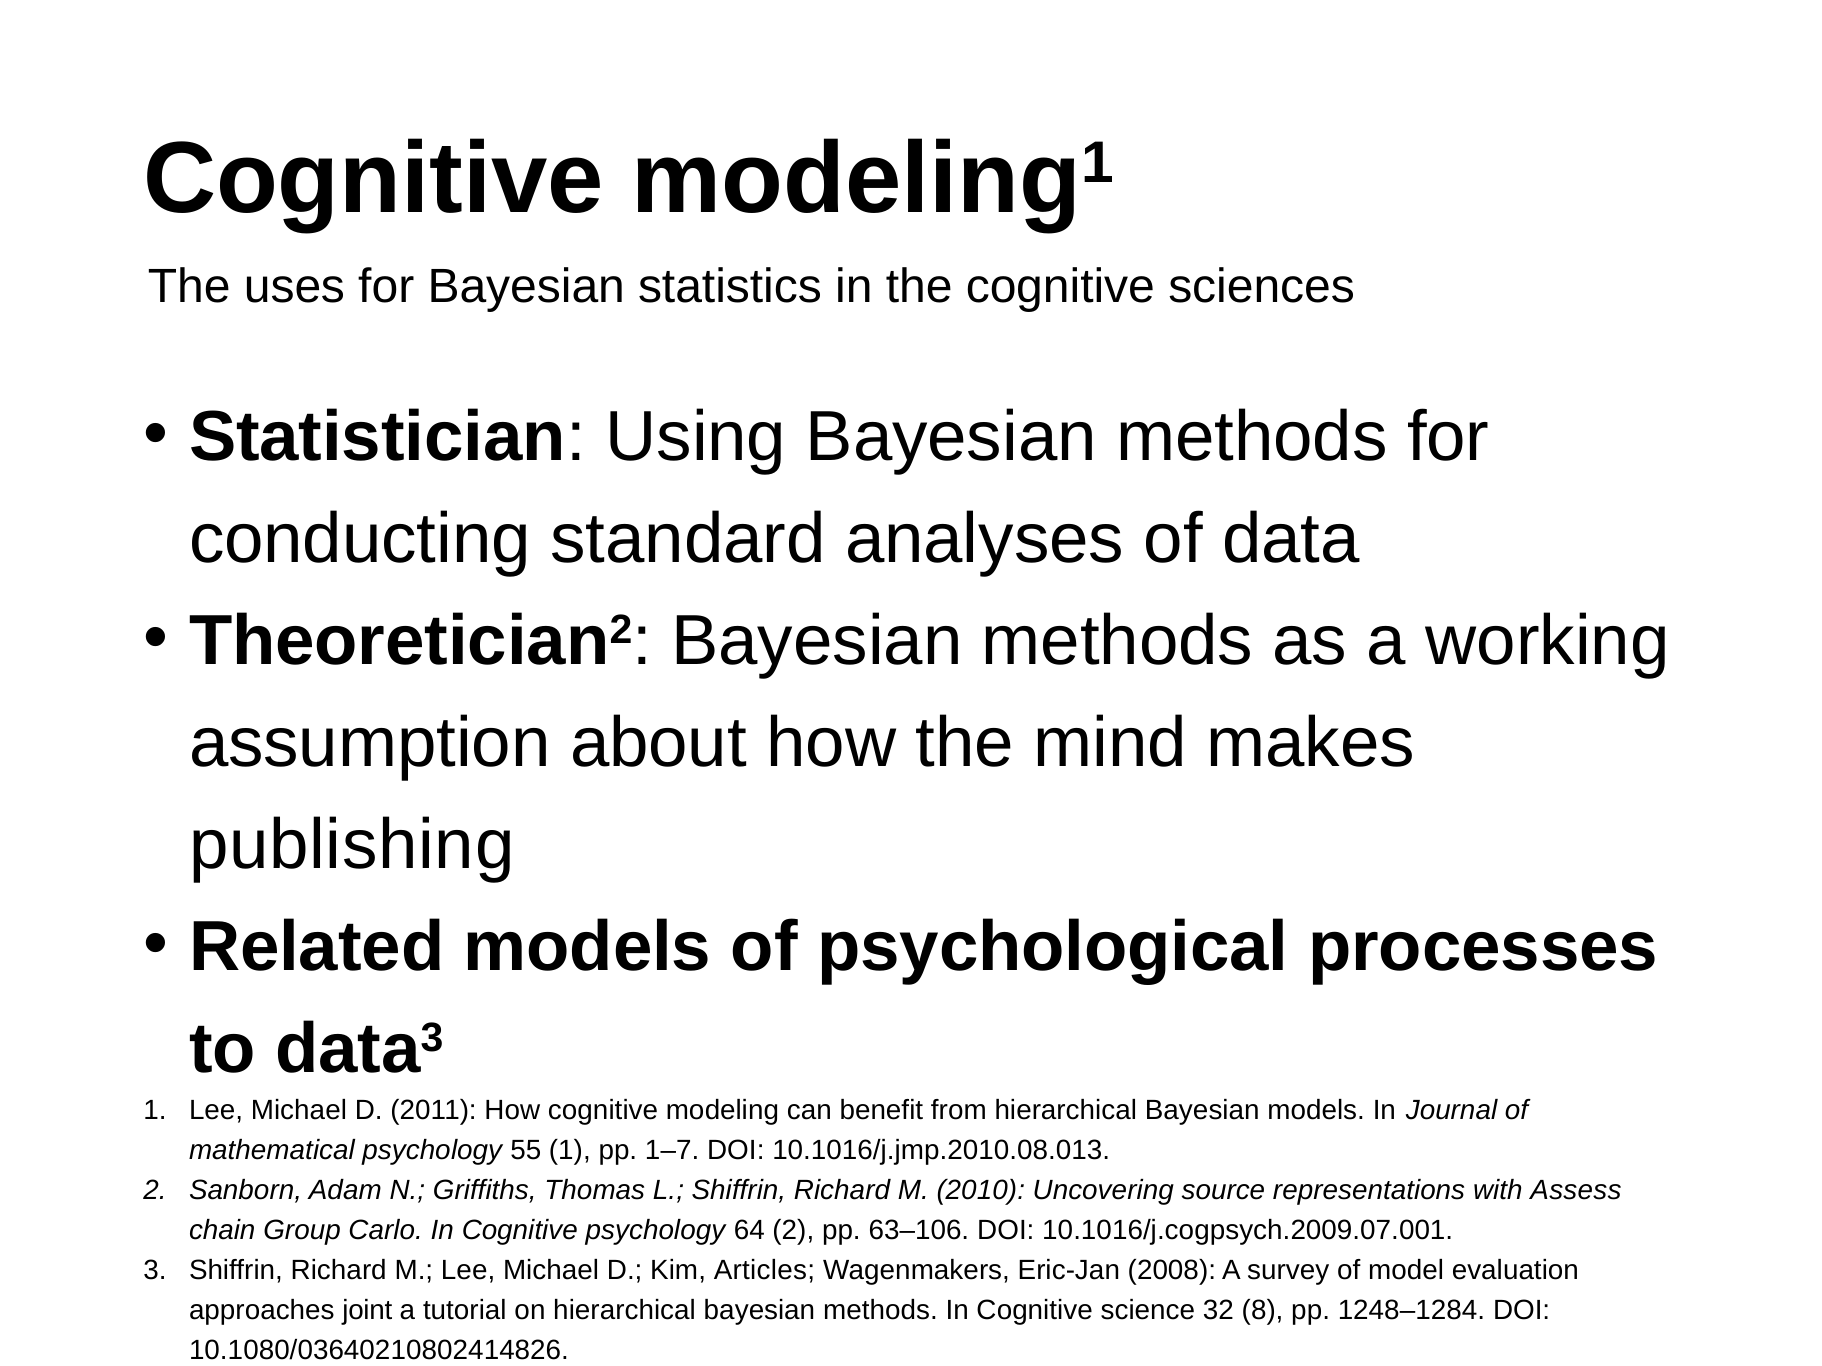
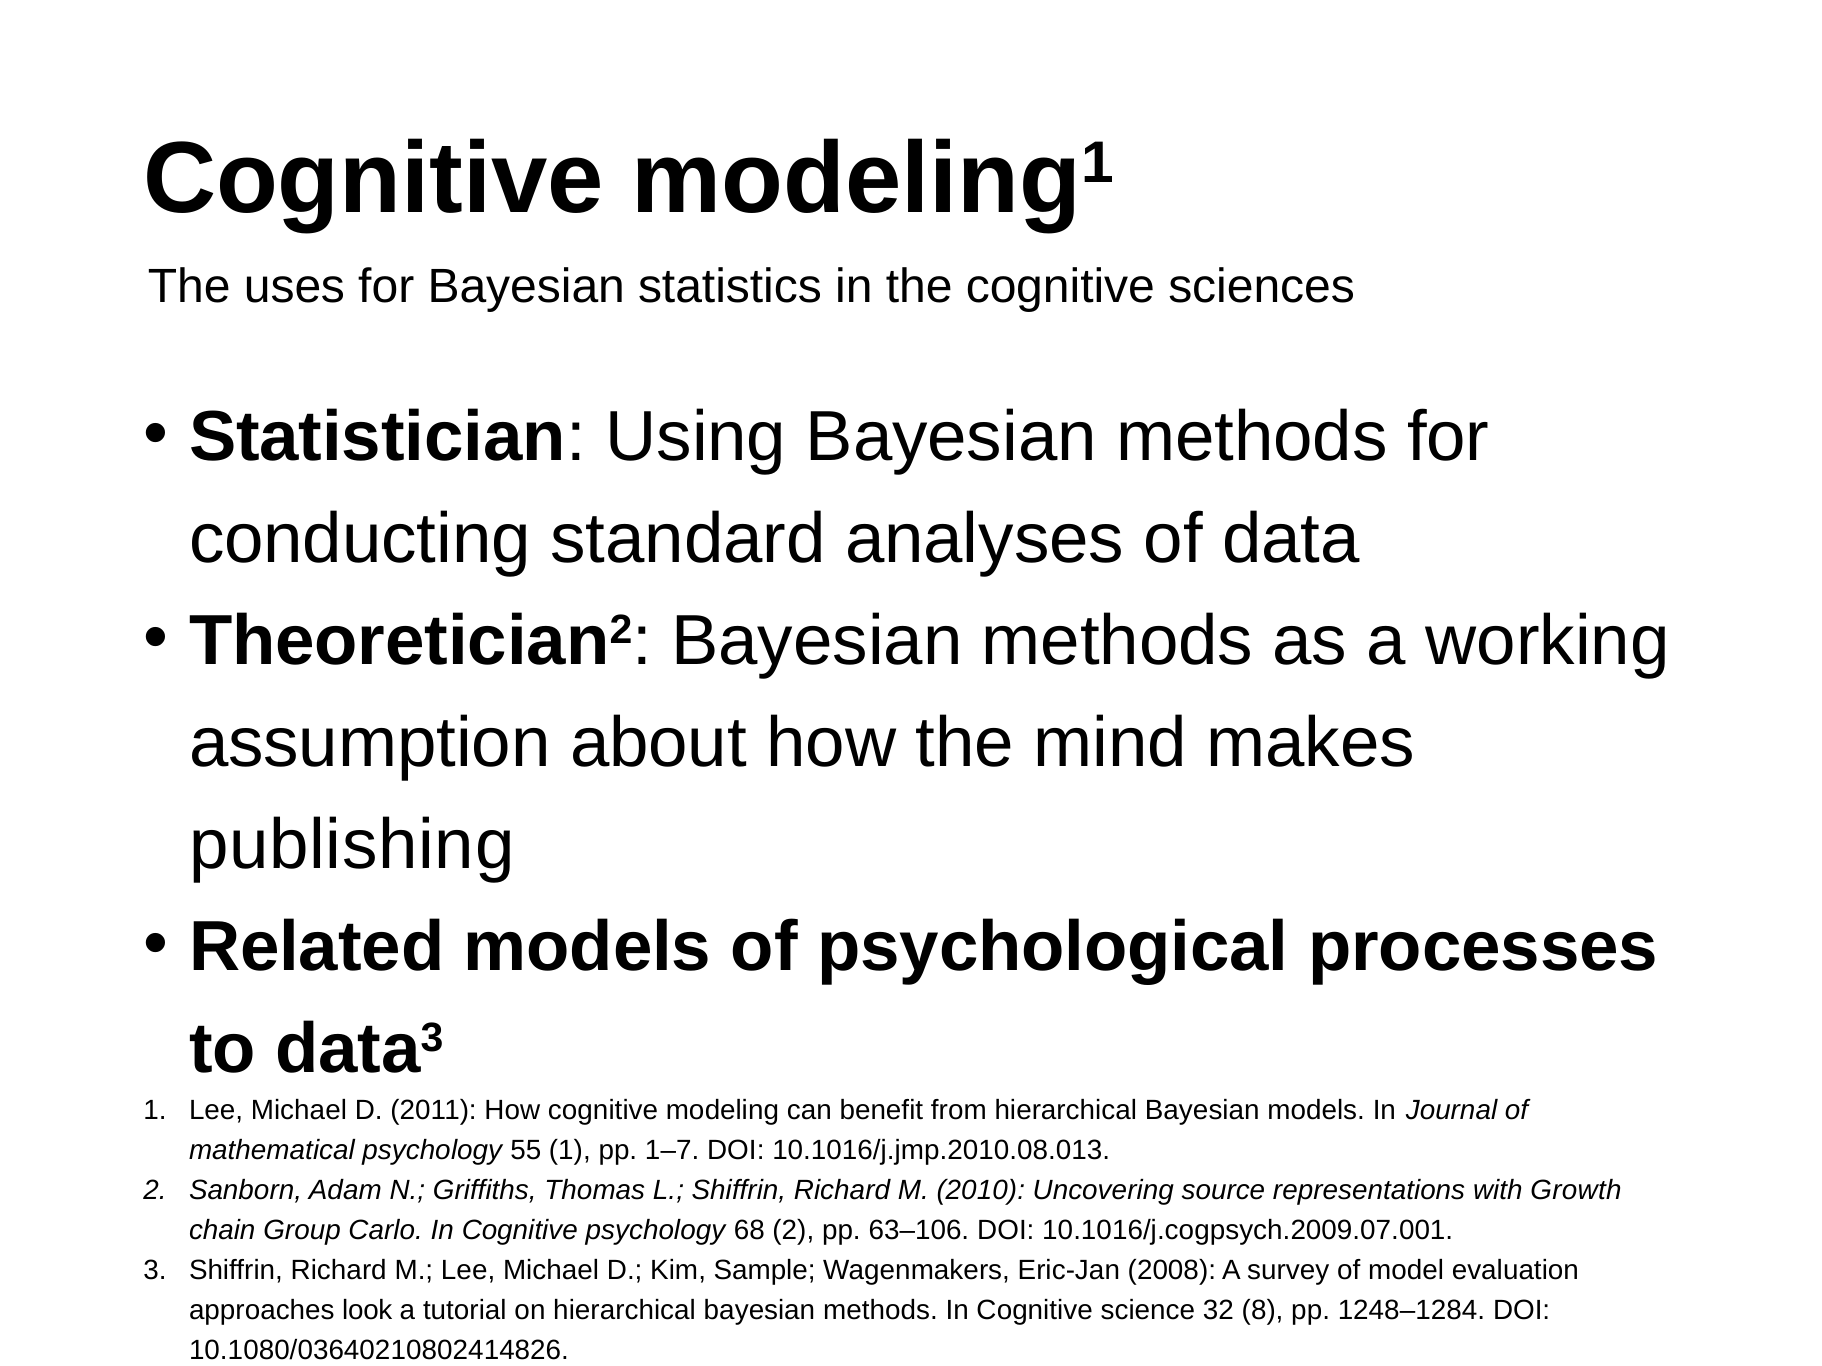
Assess: Assess -> Growth (1576, 1191)
64: 64 -> 68 (749, 1231)
Articles: Articles -> Sample (765, 1271)
joint: joint -> look (367, 1311)
